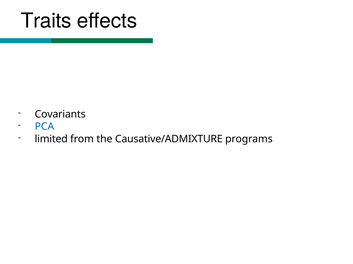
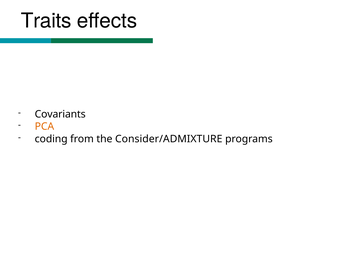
PCA colour: blue -> orange (44, 127)
limited: limited -> coding (51, 139)
Causative/ADMIXTURE: Causative/ADMIXTURE -> Consider/ADMIXTURE (169, 139)
